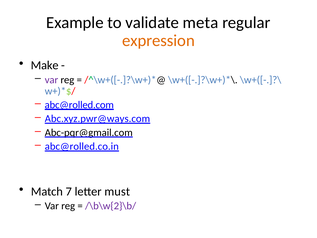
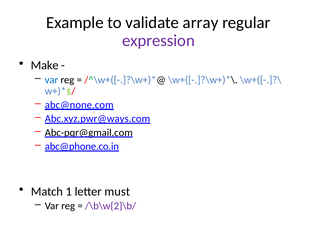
meta: meta -> array (201, 22)
expression colour: orange -> purple (158, 41)
var colour: purple -> blue (51, 80)
abc@rolled.com: abc@rolled.com -> abc@none.com (79, 105)
abc@rolled.co.in: abc@rolled.co.in -> abc@phone.co.in (82, 146)
7: 7 -> 1 (69, 191)
